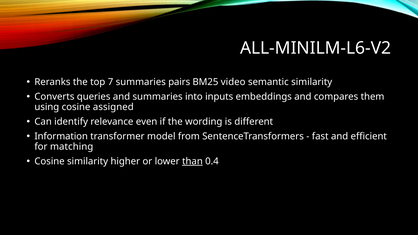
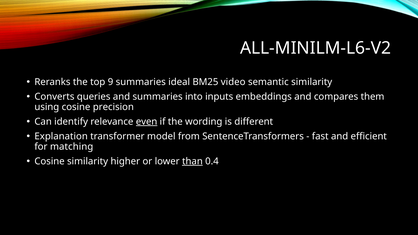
7: 7 -> 9 (111, 82)
pairs: pairs -> ideal (179, 82)
assigned: assigned -> precision (113, 107)
even underline: none -> present (147, 122)
Information: Information -> Explanation (61, 136)
